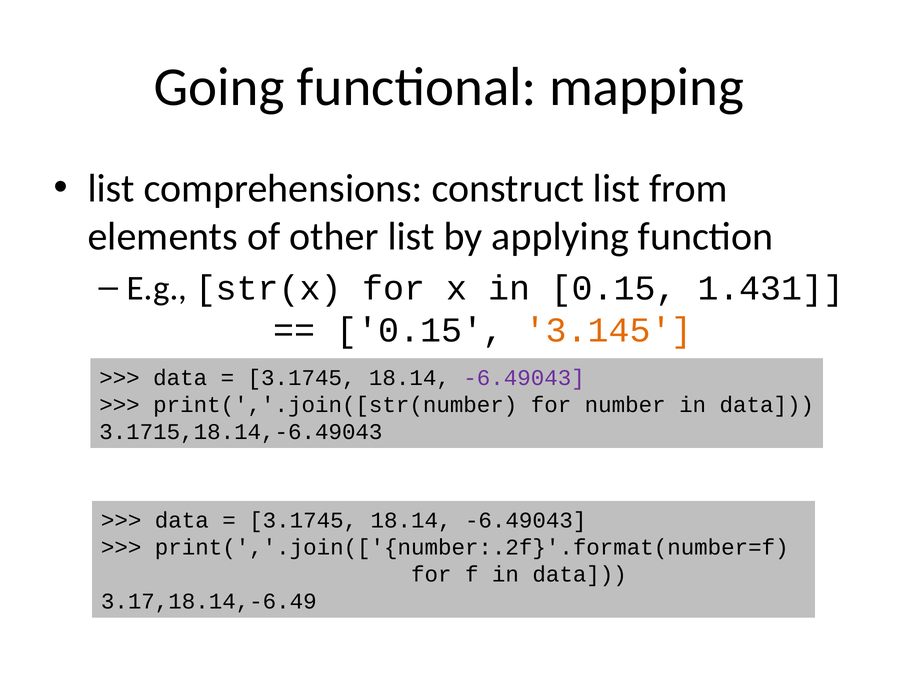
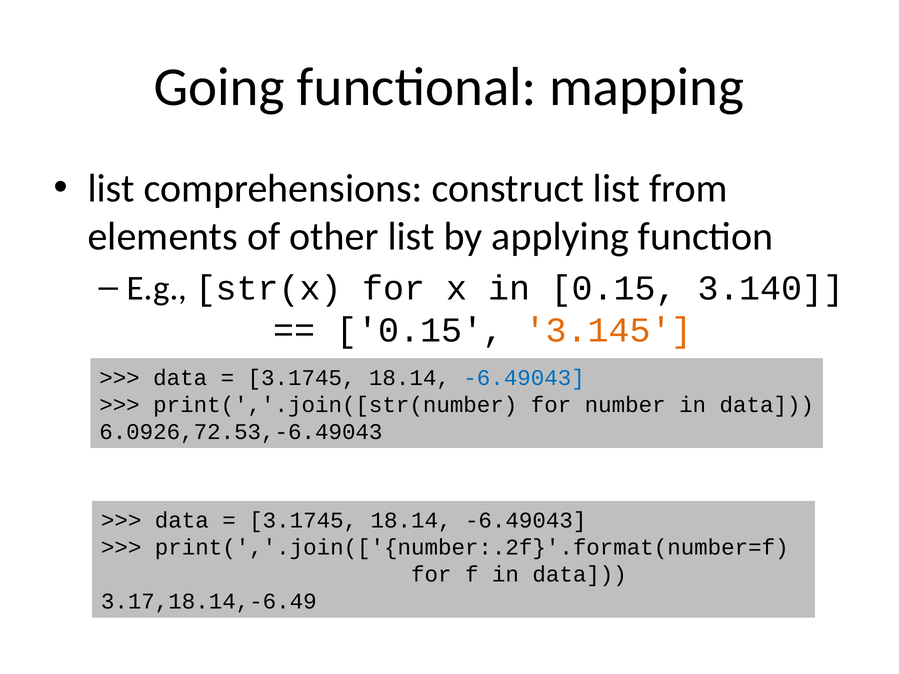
1.431: 1.431 -> 3.140 (771, 288)
-6.49043 colour: purple -> blue (524, 378)
3.1715,18.14,-6.49043: 3.1715,18.14,-6.49043 -> 6.0926,72.53,-6.49043 (241, 432)
